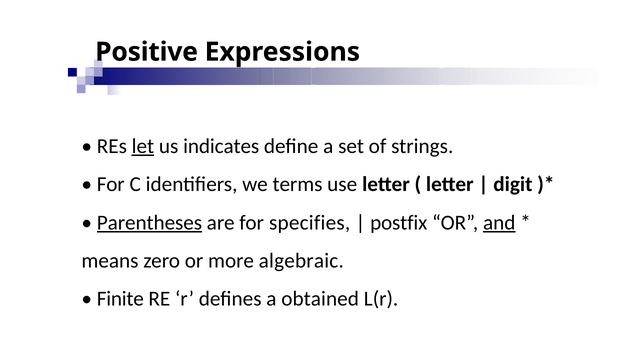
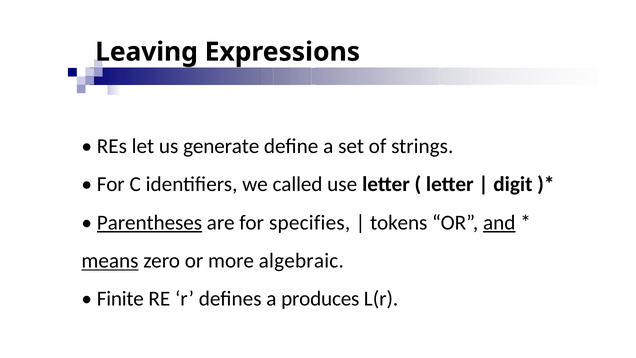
Positive: Positive -> Leaving (147, 52)
let underline: present -> none (143, 146)
indicates: indicates -> generate (221, 146)
terms: terms -> called (297, 184)
postfix: postfix -> tokens (399, 222)
means underline: none -> present (110, 261)
obtained: obtained -> produces (320, 299)
